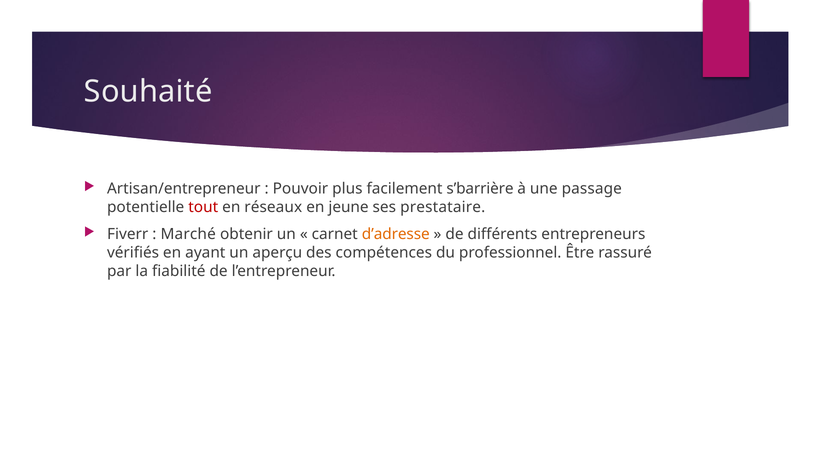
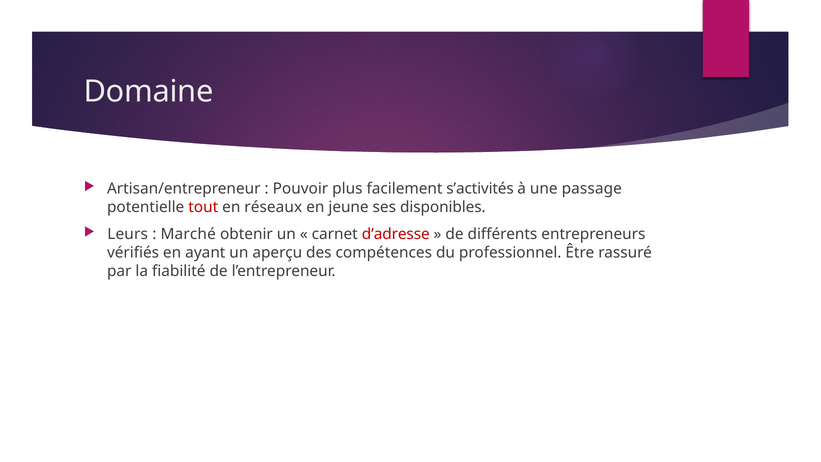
Souhaité: Souhaité -> Domaine (149, 92)
s’barrière: s’barrière -> s’activités (480, 189)
prestataire: prestataire -> disponibles (443, 207)
Fiverr: Fiverr -> Leurs (128, 234)
d’adresse colour: orange -> red (396, 234)
